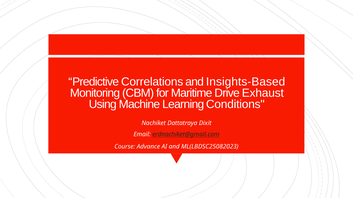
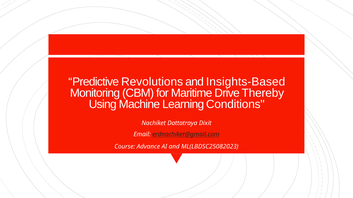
Correlations: Correlations -> Revolutions (152, 82)
Exhaust: Exhaust -> Thereby (263, 93)
